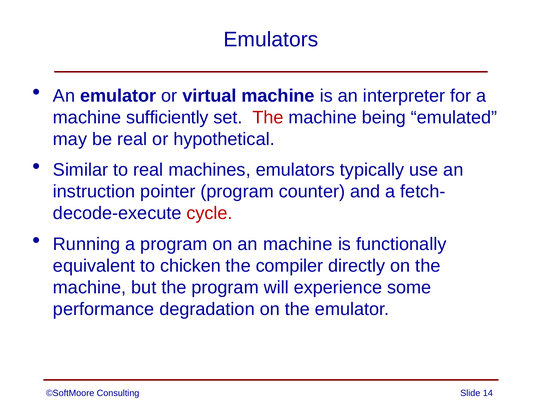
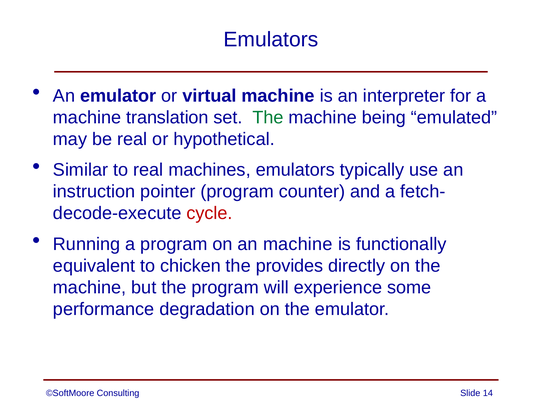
sufficiently: sufficiently -> translation (167, 117)
The colour: red -> green (268, 117)
compiler: compiler -> provides (289, 265)
